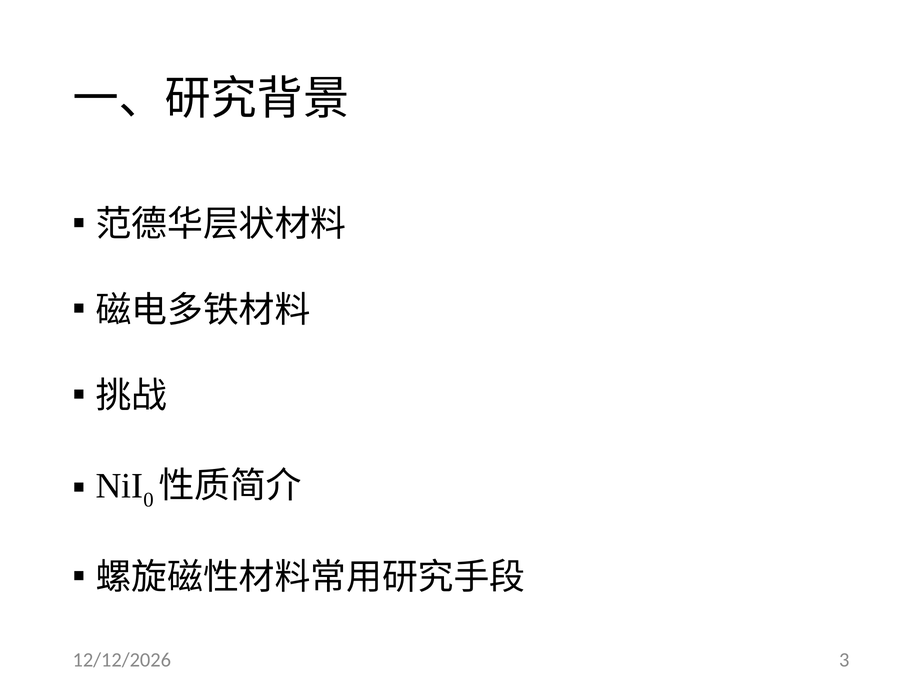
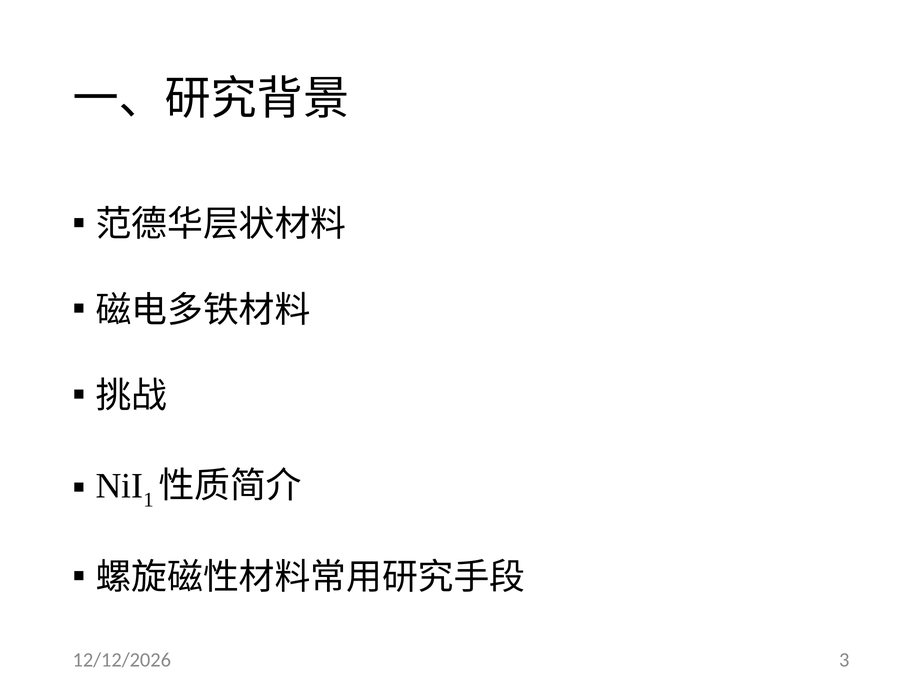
0: 0 -> 1 (148, 500)
